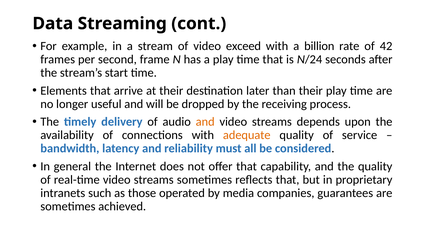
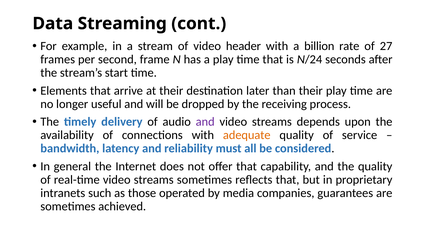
exceed: exceed -> header (243, 46)
42: 42 -> 27 (386, 46)
and colour: orange -> purple (205, 122)
